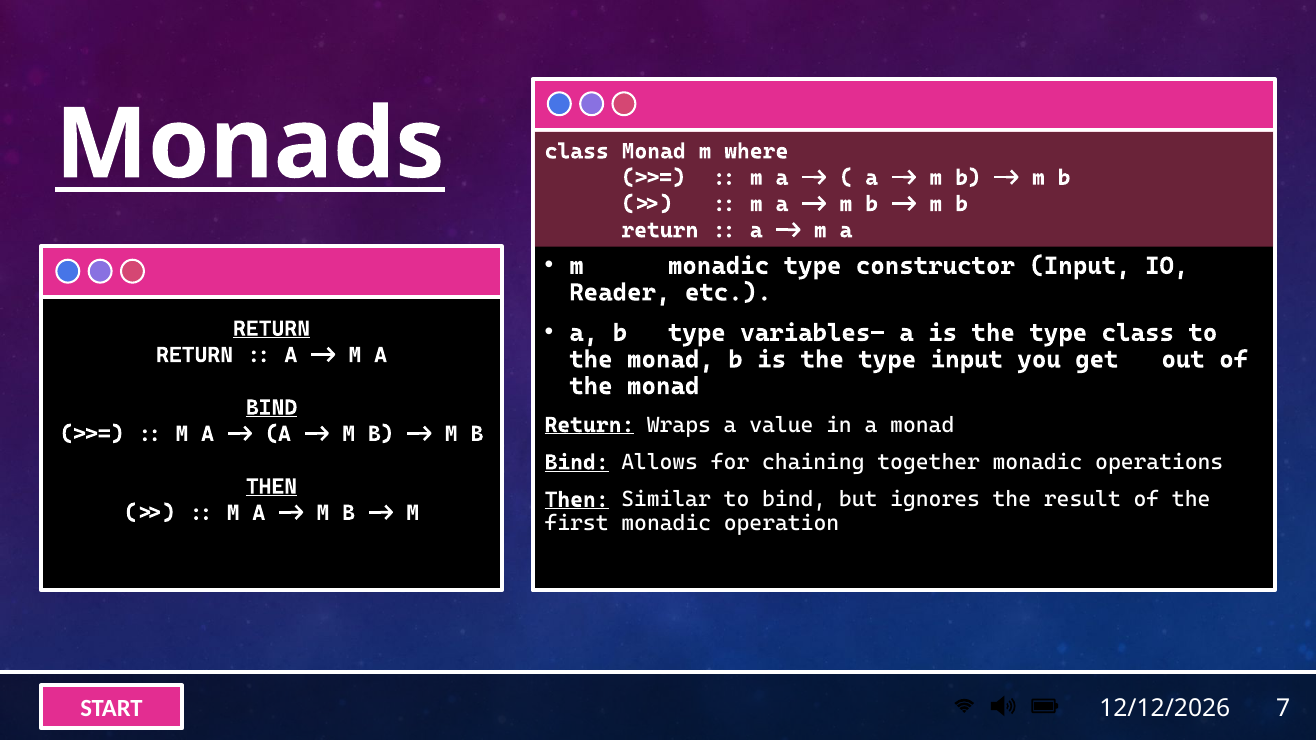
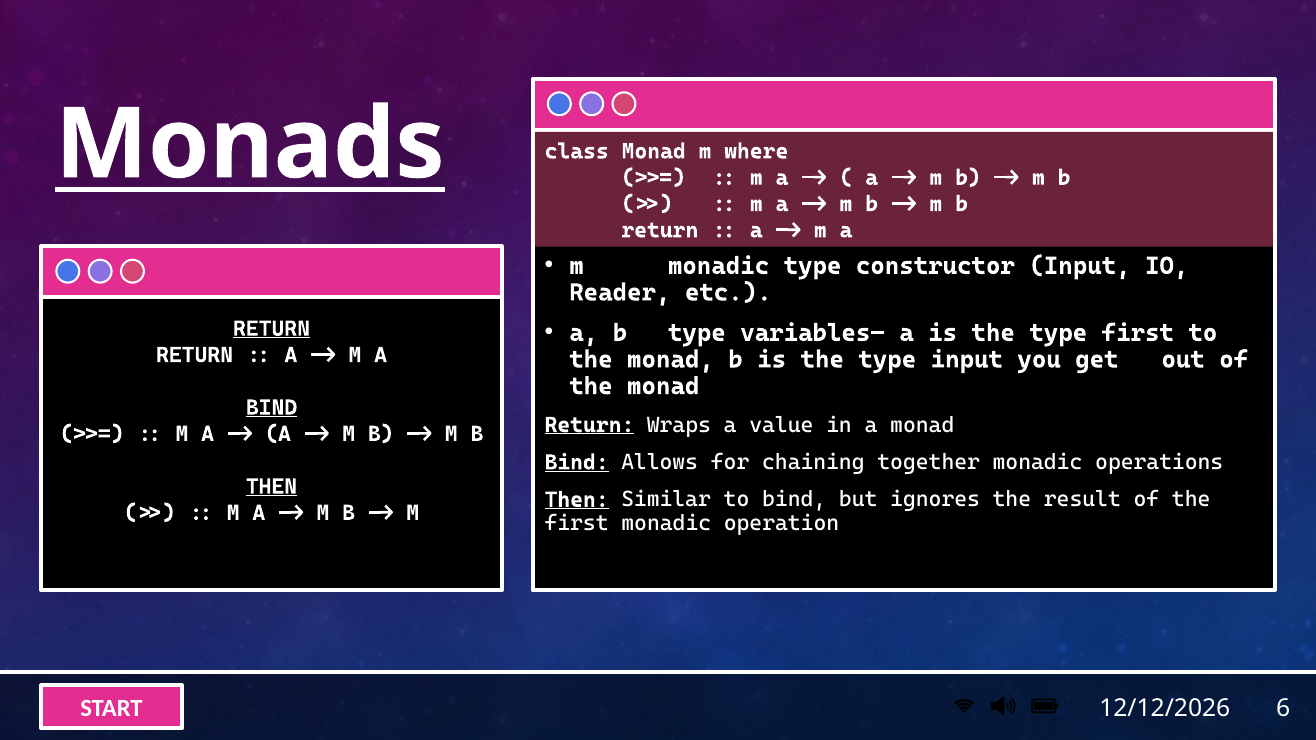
type class: class -> first (1138, 333)
7: 7 -> 6 (1283, 708)
